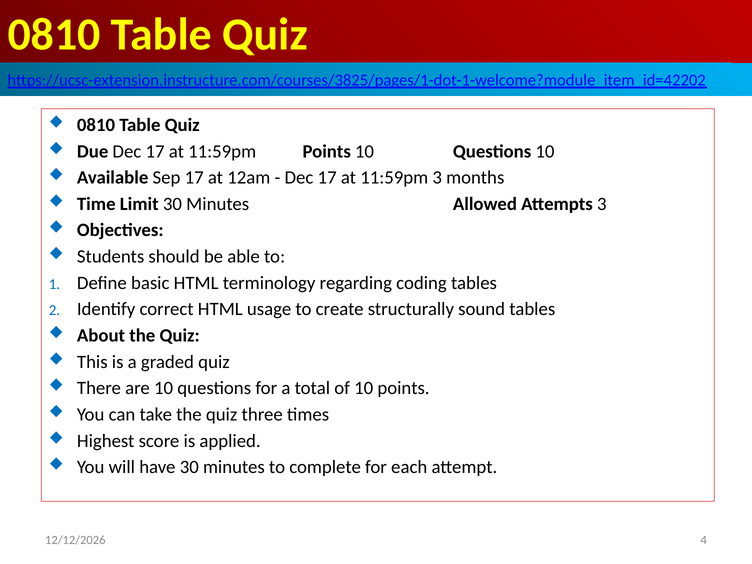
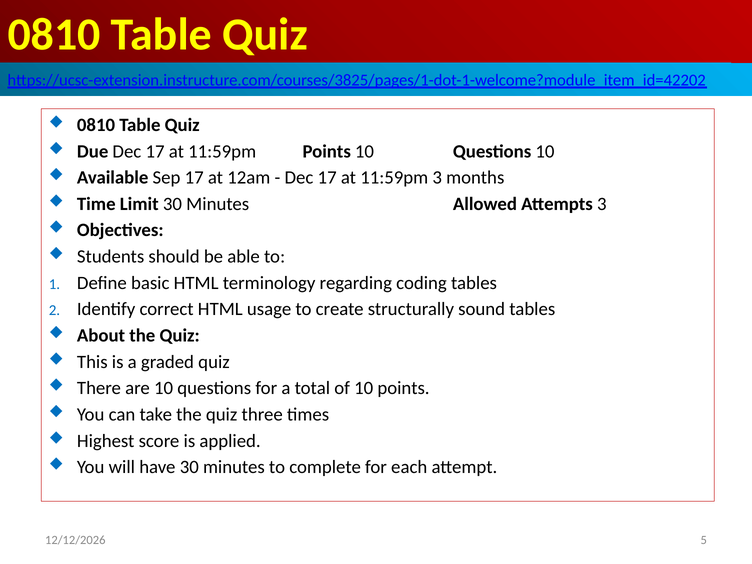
4: 4 -> 5 (704, 540)
